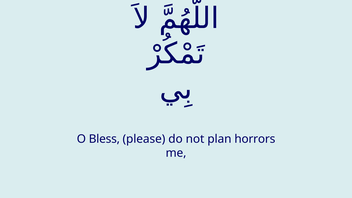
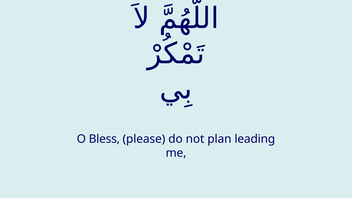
horrors: horrors -> leading (255, 139)
